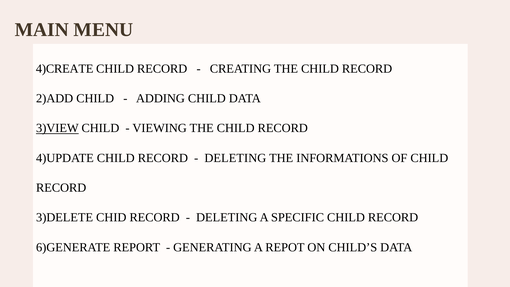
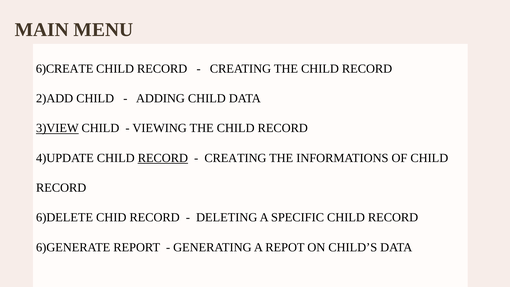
4)CREATE: 4)CREATE -> 6)CREATE (65, 69)
RECORD underline: none -> present (163, 158)
DELETING: DELETING -> CREATING (235, 158)
3)DELETE: 3)DELETE -> 6)DELETE (65, 217)
